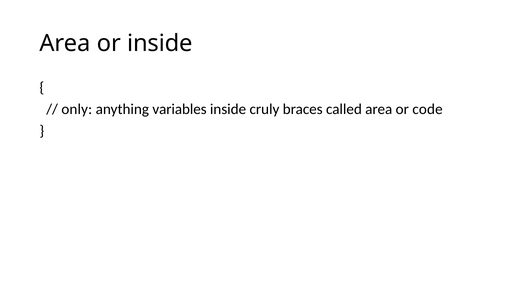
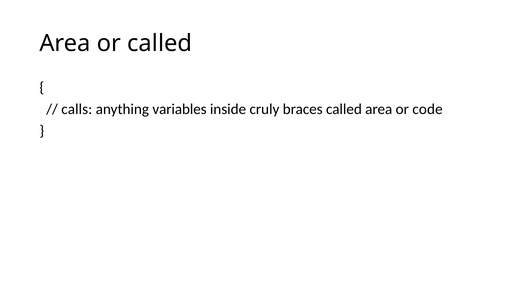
or inside: inside -> called (160, 44)
only: only -> calls (77, 109)
